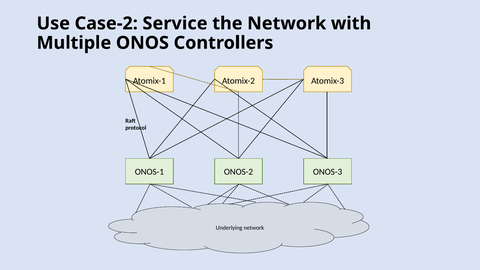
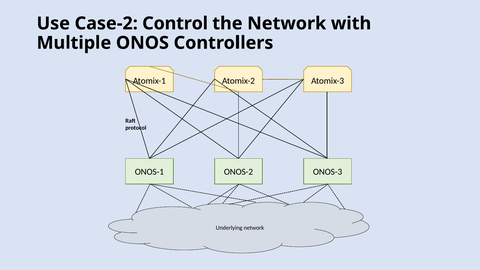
Service: Service -> Control (175, 23)
